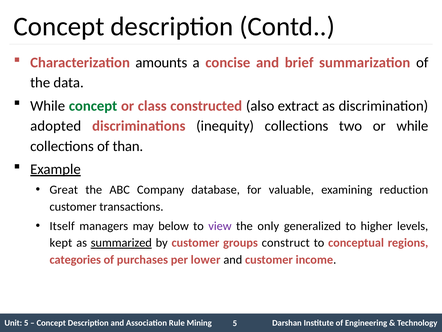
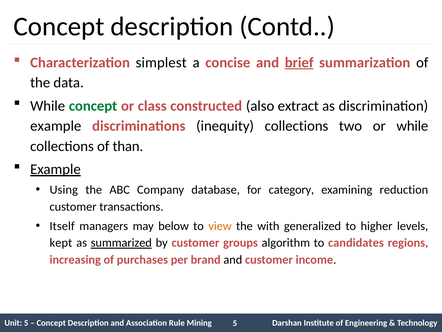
amounts: amounts -> simplest (161, 62)
brief underline: none -> present (299, 62)
adopted: adopted -> example (56, 126)
Great: Great -> Using (64, 190)
valuable: valuable -> category (291, 190)
view colour: purple -> orange (220, 226)
only: only -> with (268, 226)
construct: construct -> algorithm (286, 243)
conceptual: conceptual -> candidates (356, 243)
categories: categories -> increasing (75, 259)
lower: lower -> brand (206, 259)
